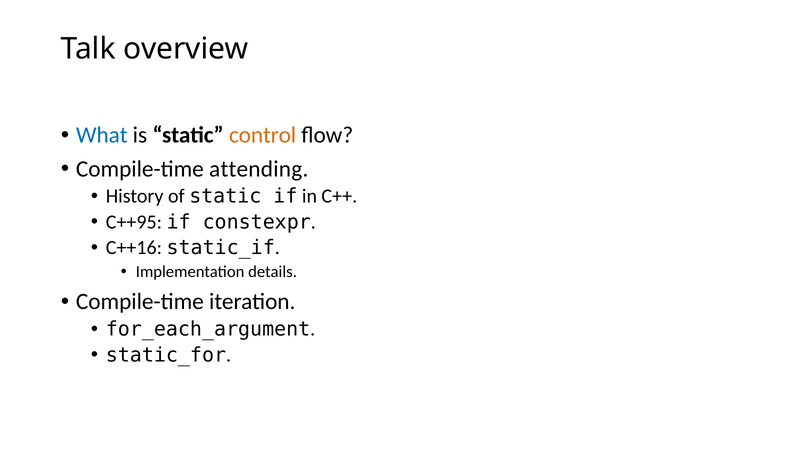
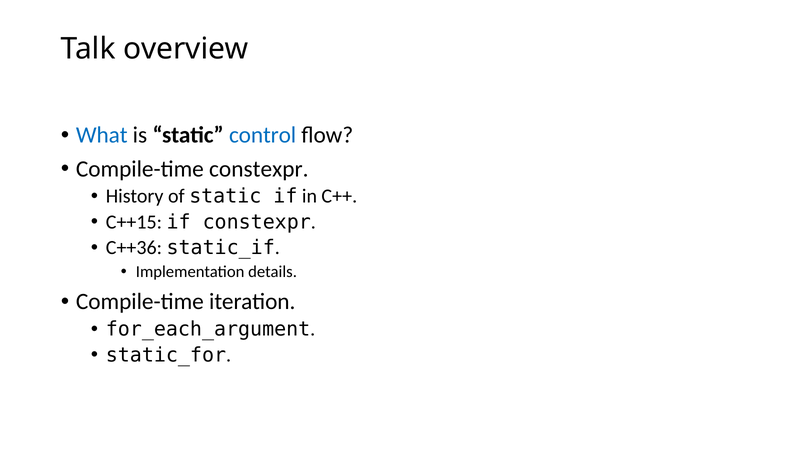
control colour: orange -> blue (263, 135)
Compile-time attending: attending -> constexpr (259, 169)
C++95: C++95 -> C++15 (134, 222)
C++16: C++16 -> C++36 (134, 248)
